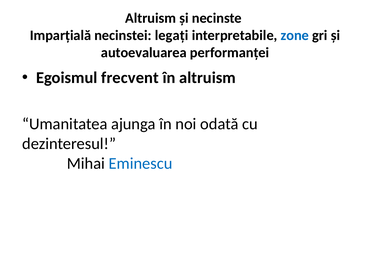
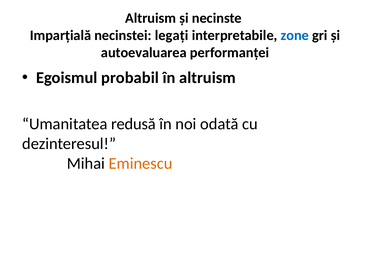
frecvent: frecvent -> probabil (130, 78)
ajunga: ajunga -> redusă (133, 124)
Eminescu colour: blue -> orange (141, 163)
